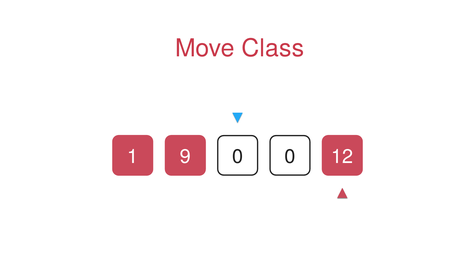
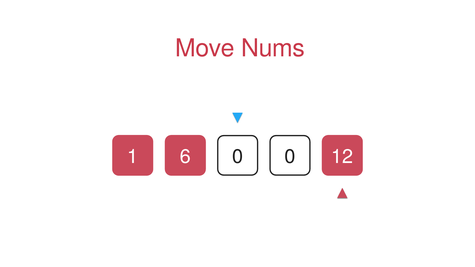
Class: Class -> Nums (273, 49)
9: 9 -> 6 (185, 157)
